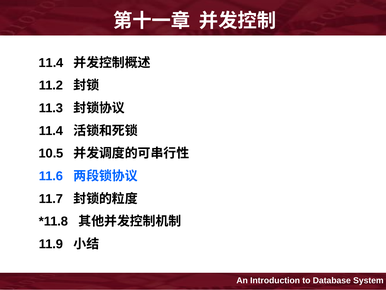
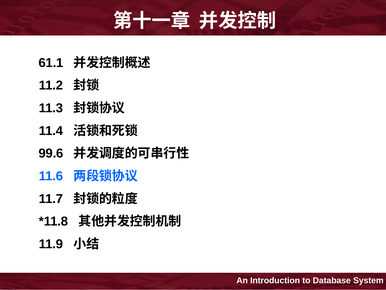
11.4: 11.4 -> 61.1 (51, 63)
10.5: 10.5 -> 99.6 (51, 153)
